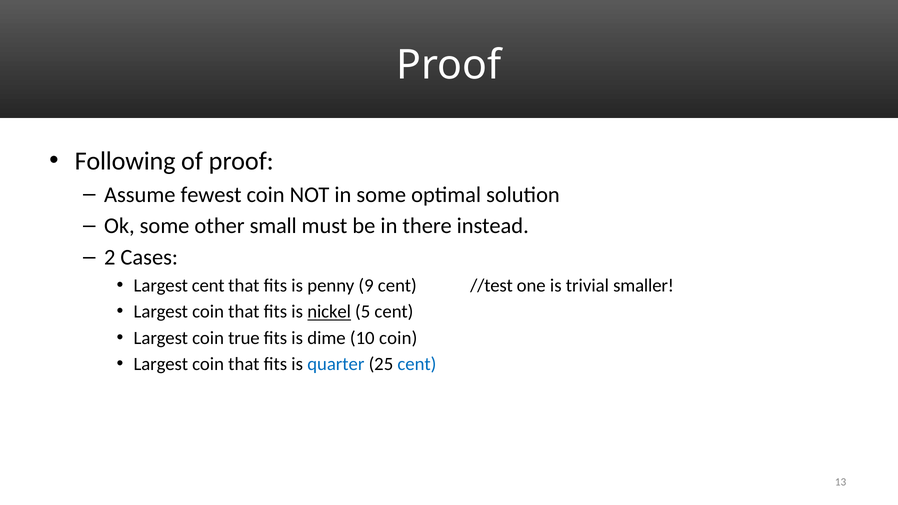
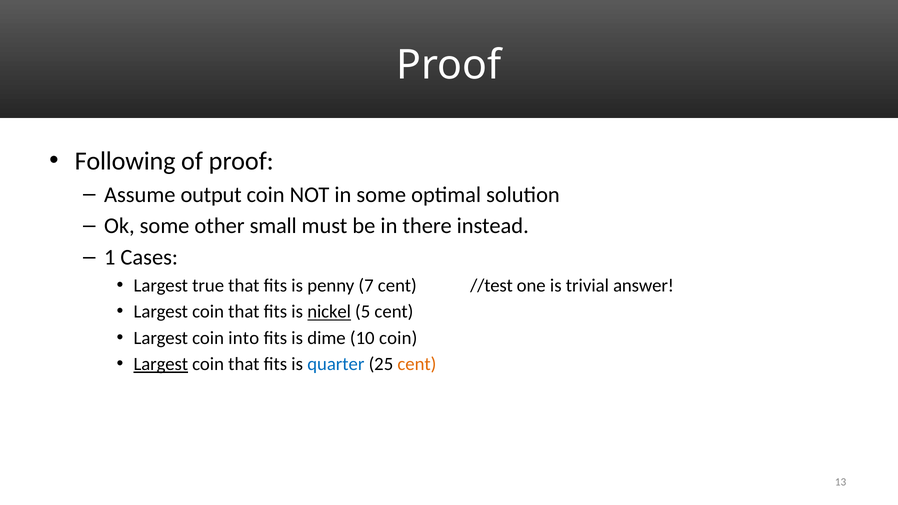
fewest: fewest -> output (211, 195)
2: 2 -> 1 (110, 258)
Largest cent: cent -> true (208, 286)
9: 9 -> 7 (366, 286)
smaller: smaller -> answer (644, 286)
true: true -> into (244, 338)
Largest underline: none -> present (161, 364)
cent colour: blue -> orange (417, 364)
